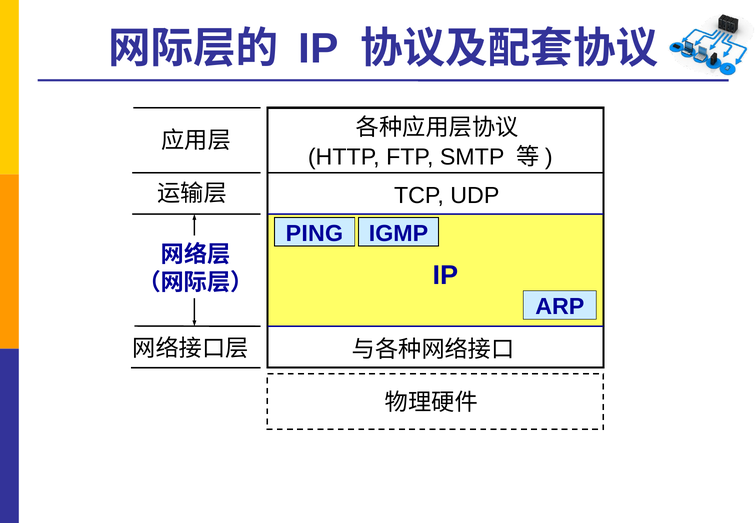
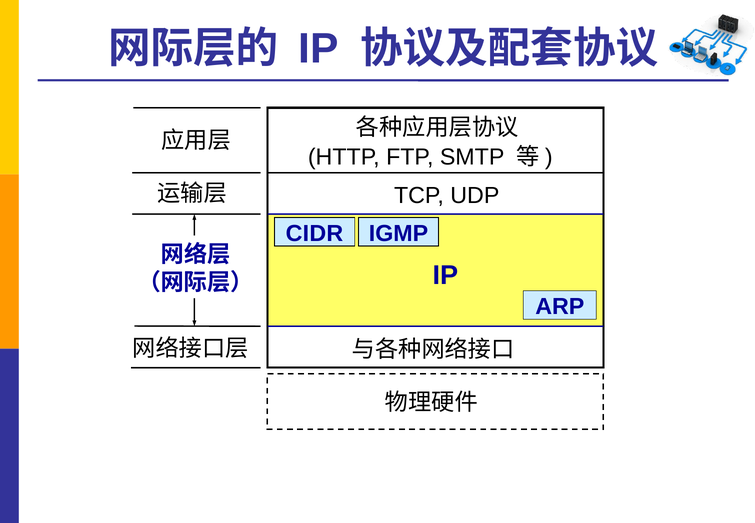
PING: PING -> CIDR (314, 233)
